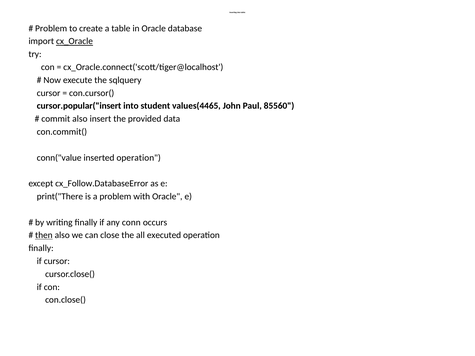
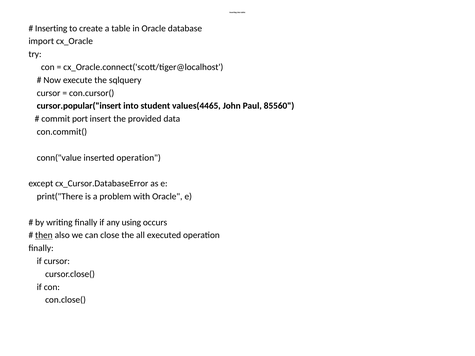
Problem: Problem -> Inserting (51, 28)
cx_Oracle underline: present -> none (74, 41)
commit also: also -> port (80, 119)
cx_Follow.DatabaseError: cx_Follow.DatabaseError -> cx_Cursor.DatabaseError (102, 184)
conn: conn -> using (131, 222)
